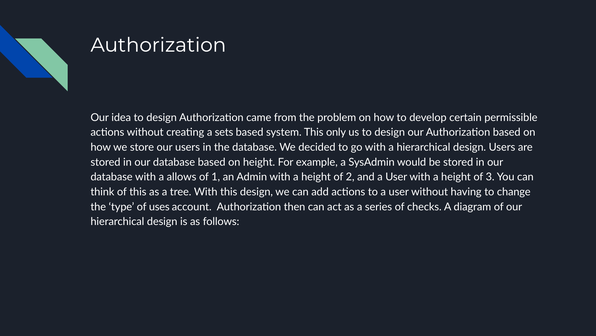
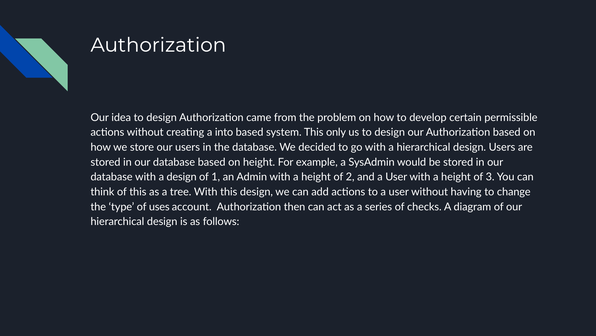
sets: sets -> into (224, 132)
a allows: allows -> design (182, 177)
